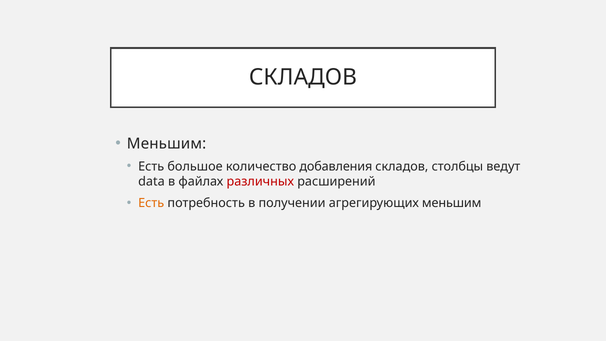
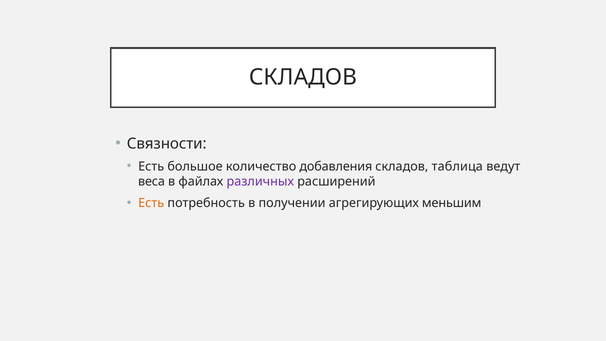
Меньшим: Меньшим -> Связности (167, 144)
столбцы: столбцы -> таблица (457, 166)
data: data -> веса (152, 182)
различных colour: red -> purple (260, 182)
